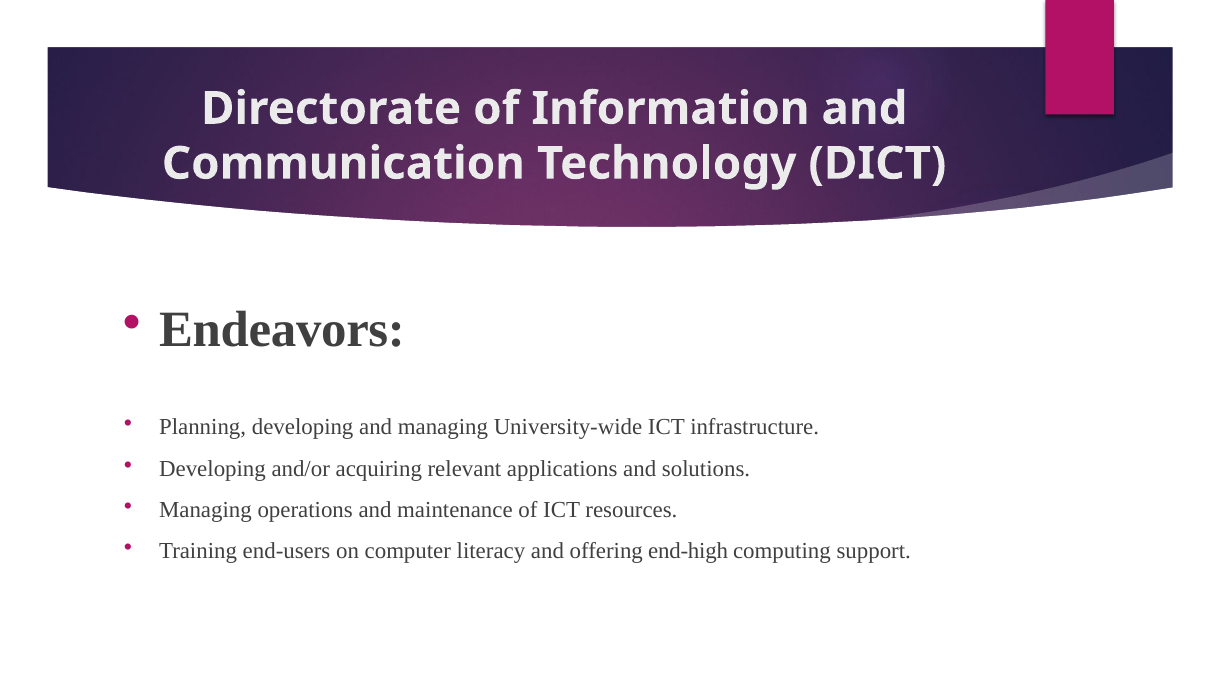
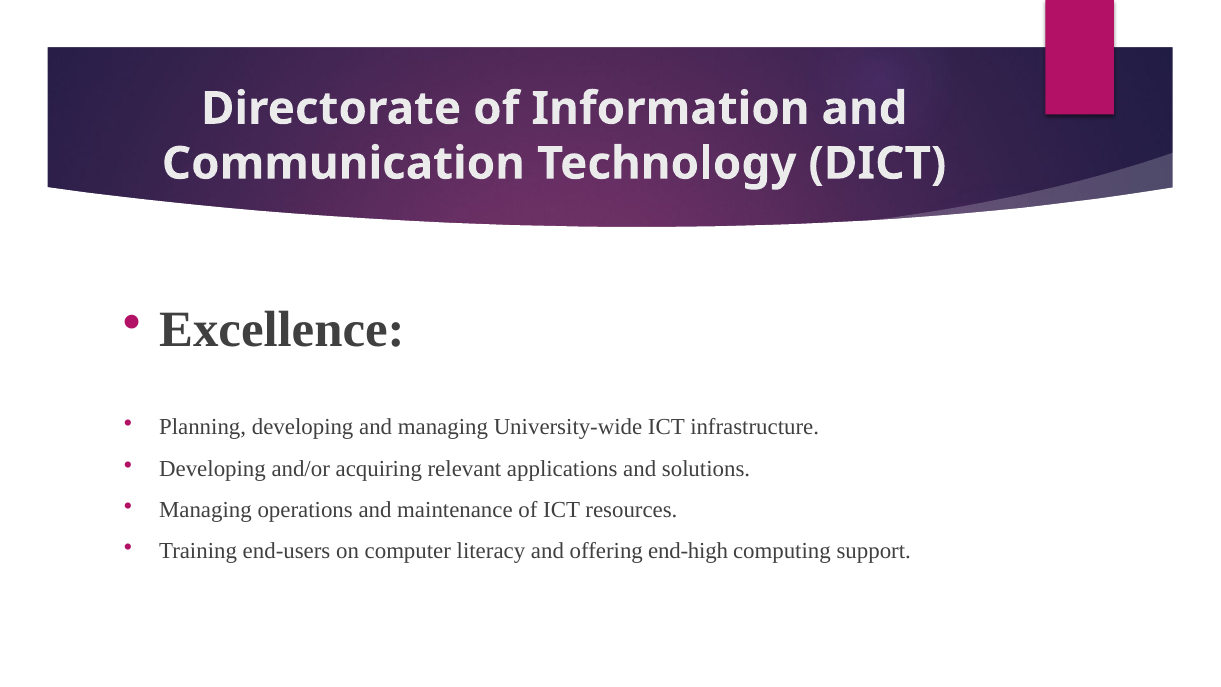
Endeavors: Endeavors -> Excellence (282, 330)
